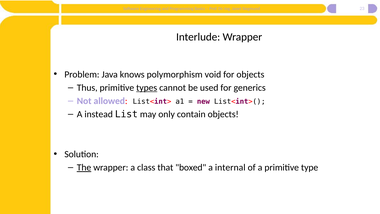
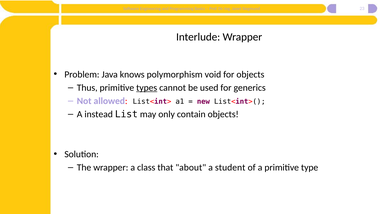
The underline: present -> none (84, 167)
boxed: boxed -> about (191, 167)
internal: internal -> student (230, 167)
